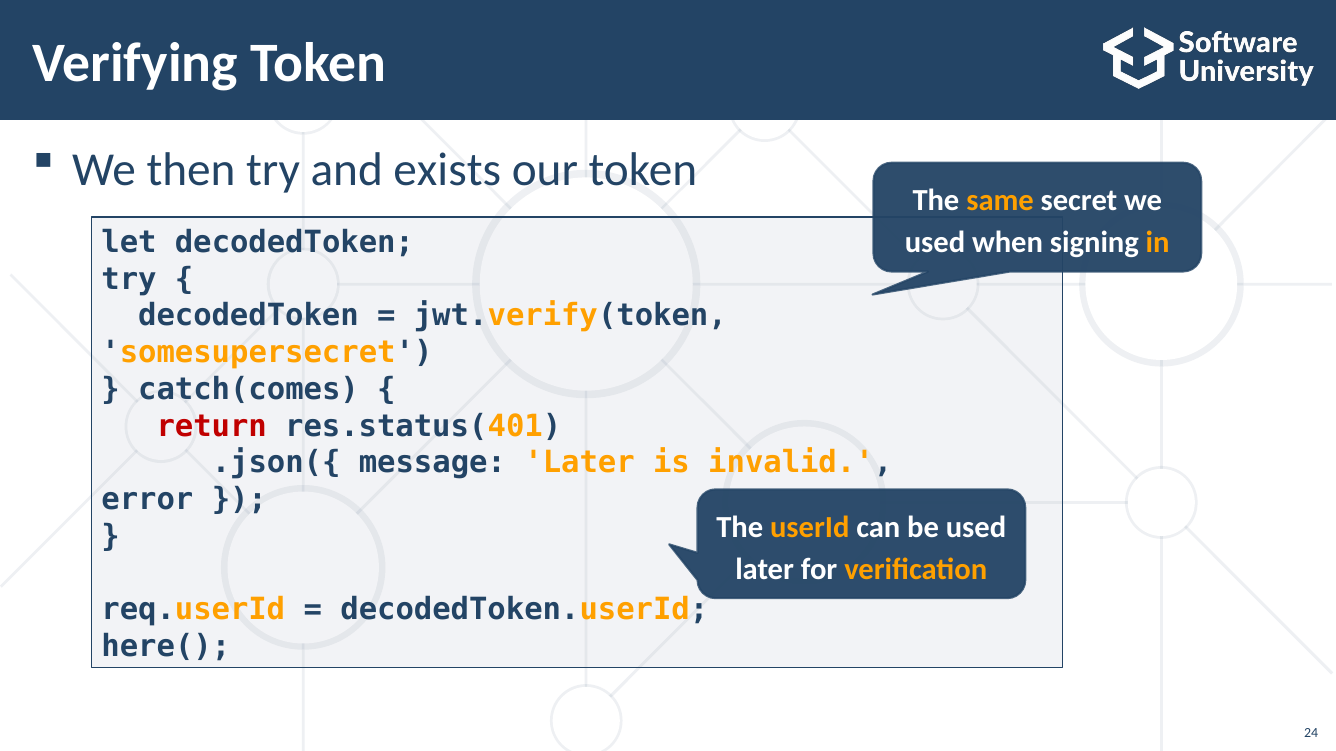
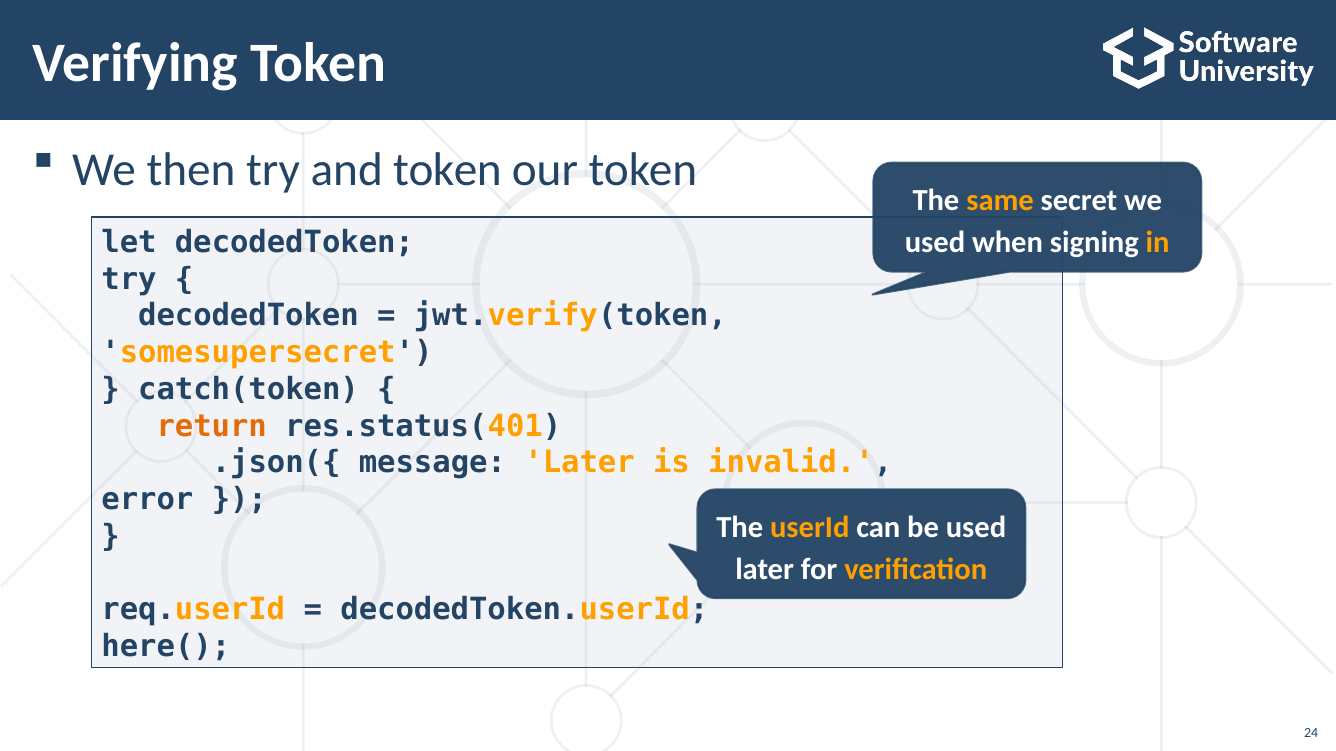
and exists: exists -> token (448, 170)
catch(comes: catch(comes -> catch(token (249, 390)
return colour: red -> orange (212, 426)
